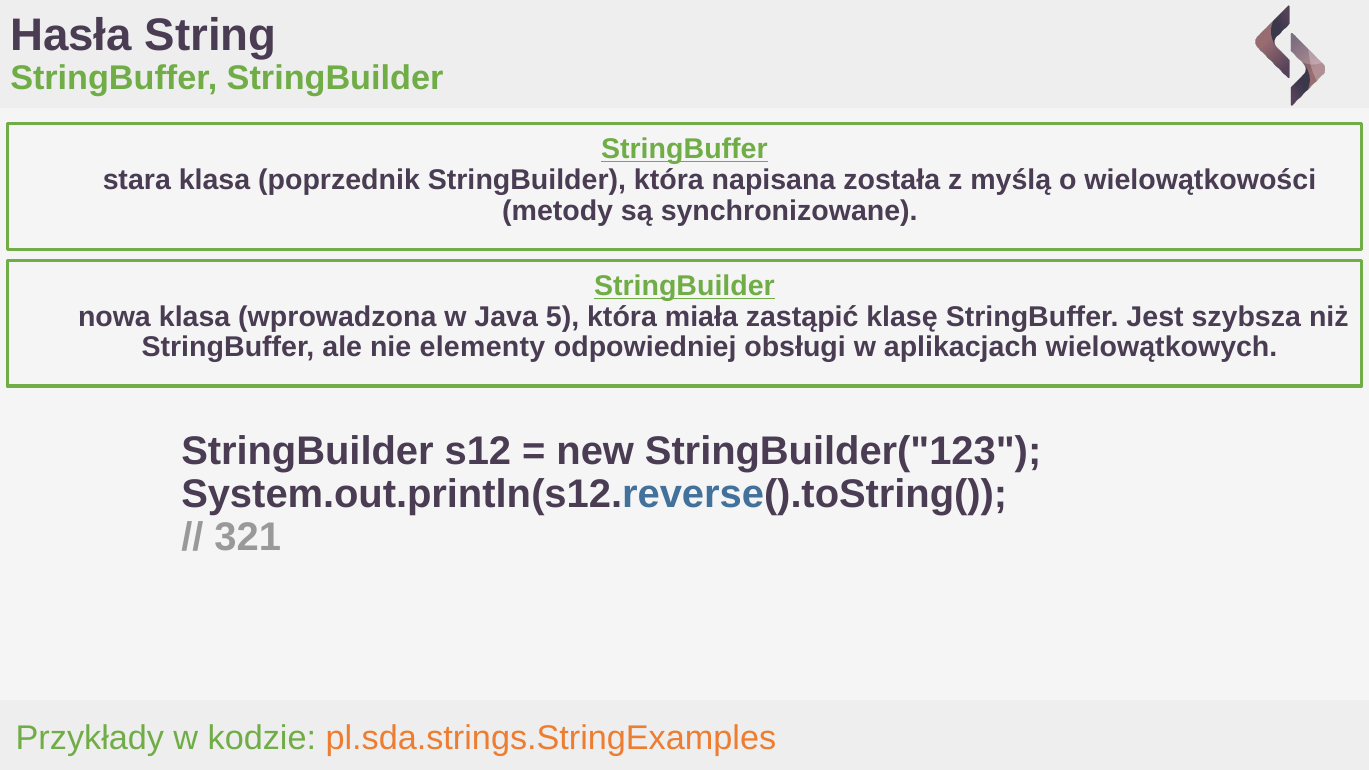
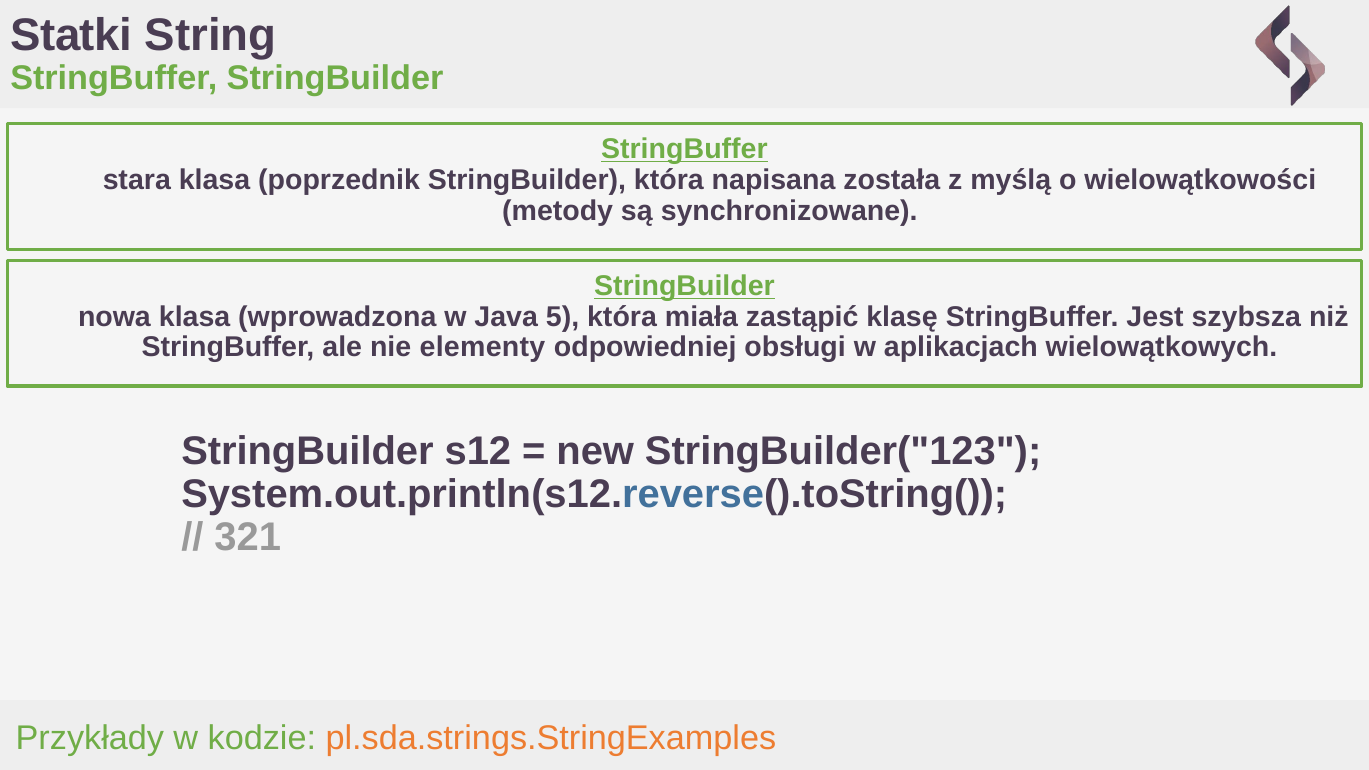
Hasła: Hasła -> Statki (71, 35)
